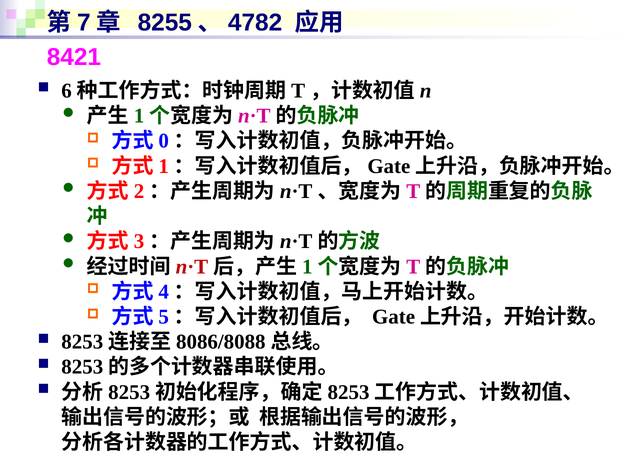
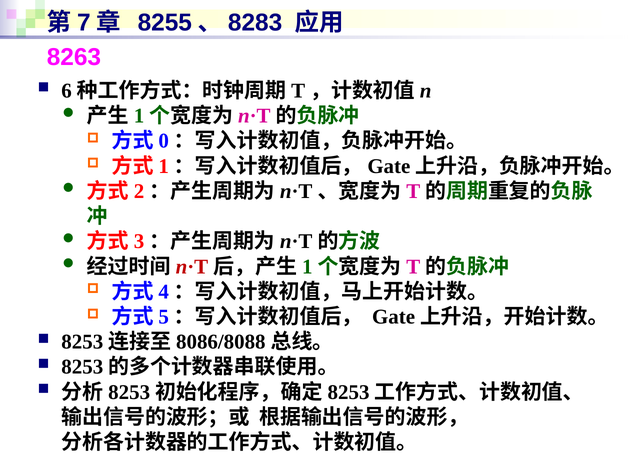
4782: 4782 -> 8283 (255, 23)
8421: 8421 -> 8263 (74, 57)
